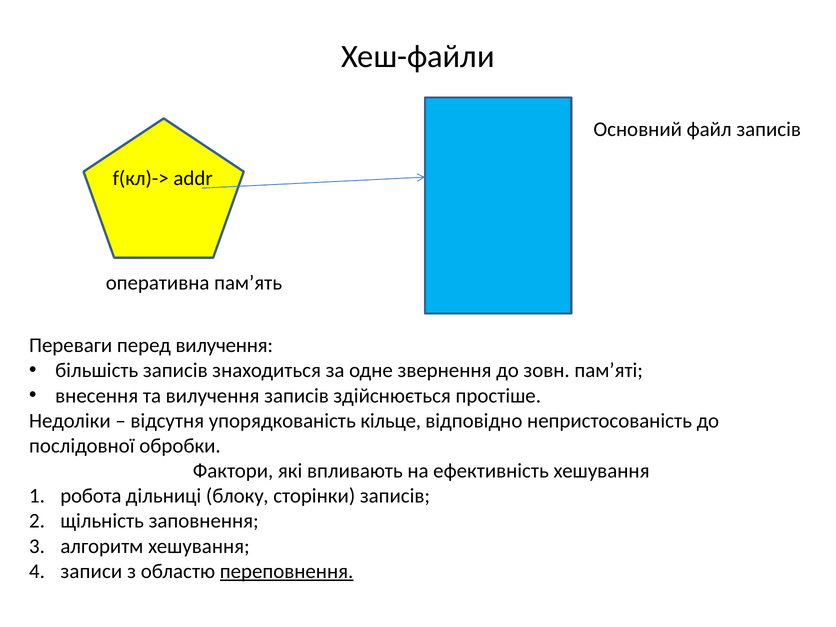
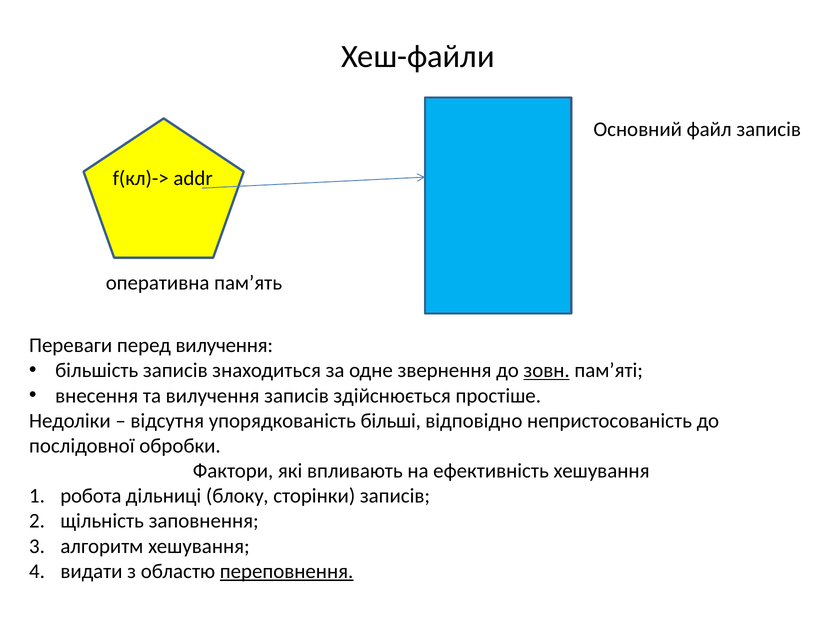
зовн underline: none -> present (547, 371)
кільце: кільце -> більші (391, 421)
записи: записи -> видати (91, 571)
